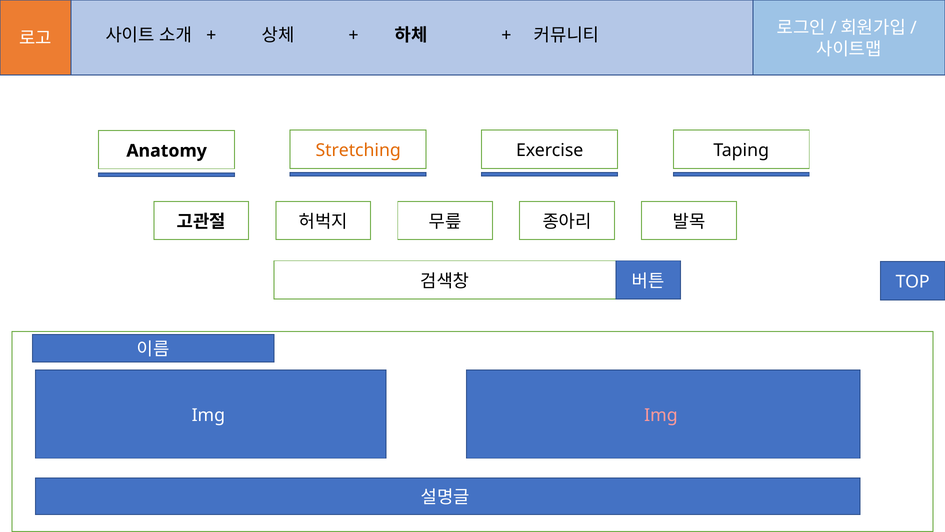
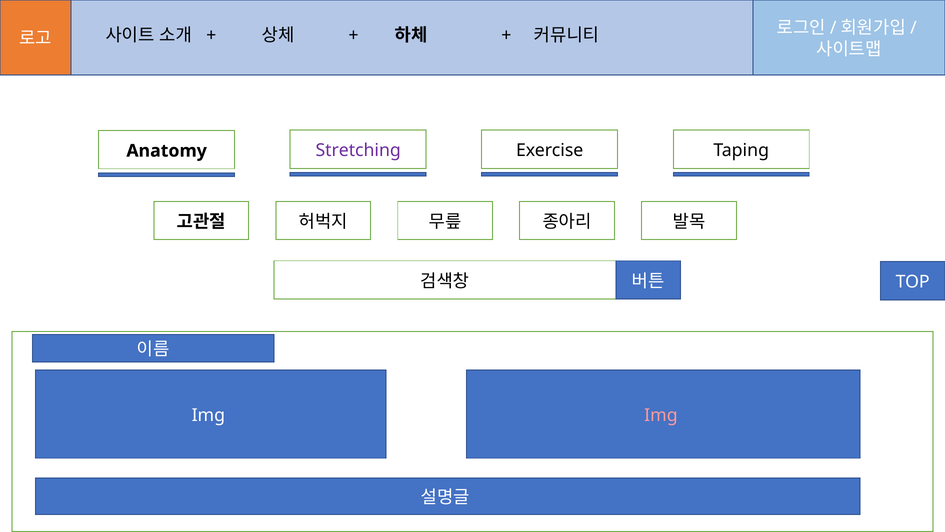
Stretching colour: orange -> purple (358, 150)
